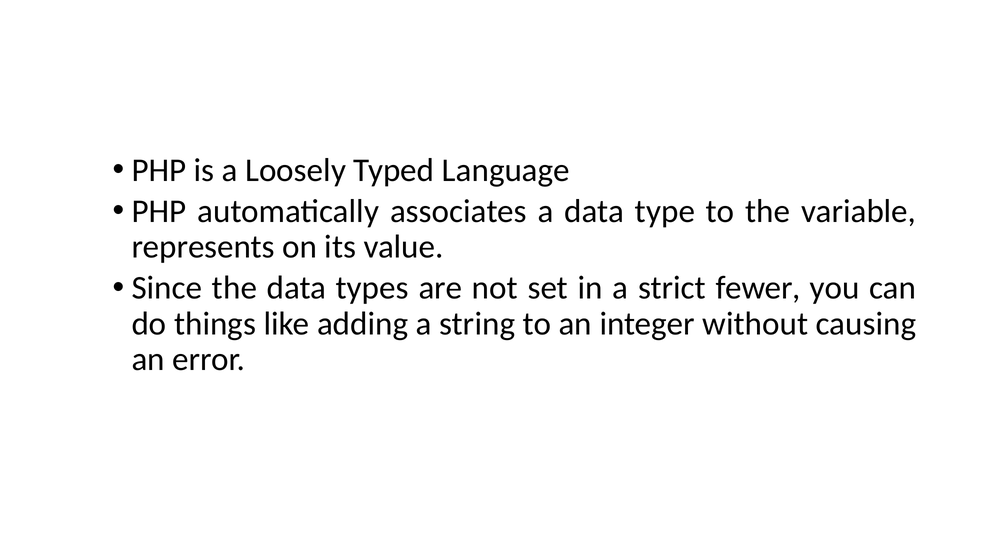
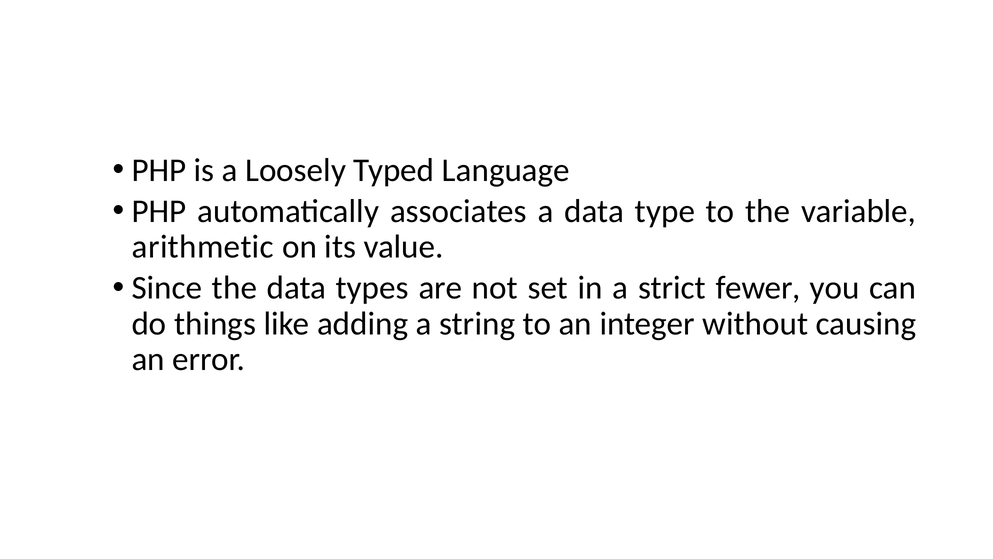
represents: represents -> arithmetic (203, 247)
